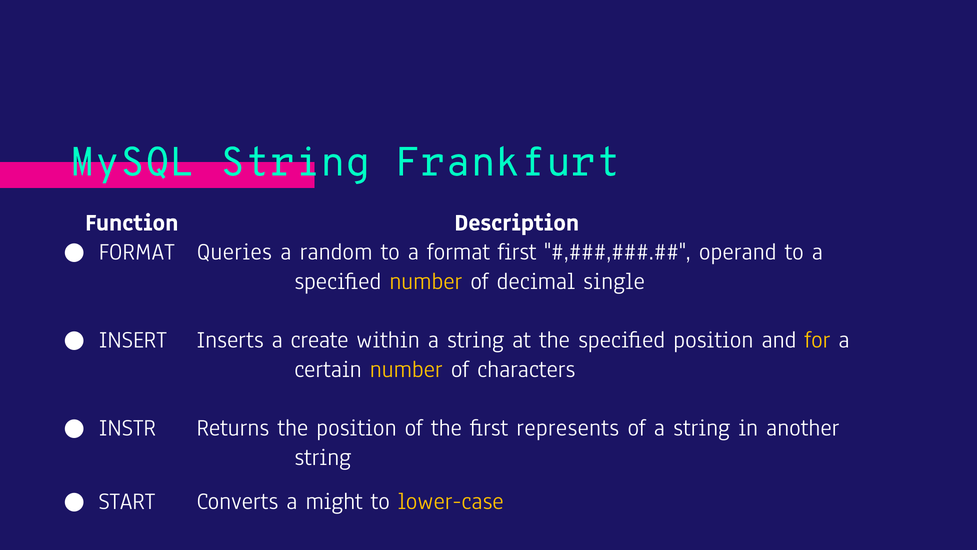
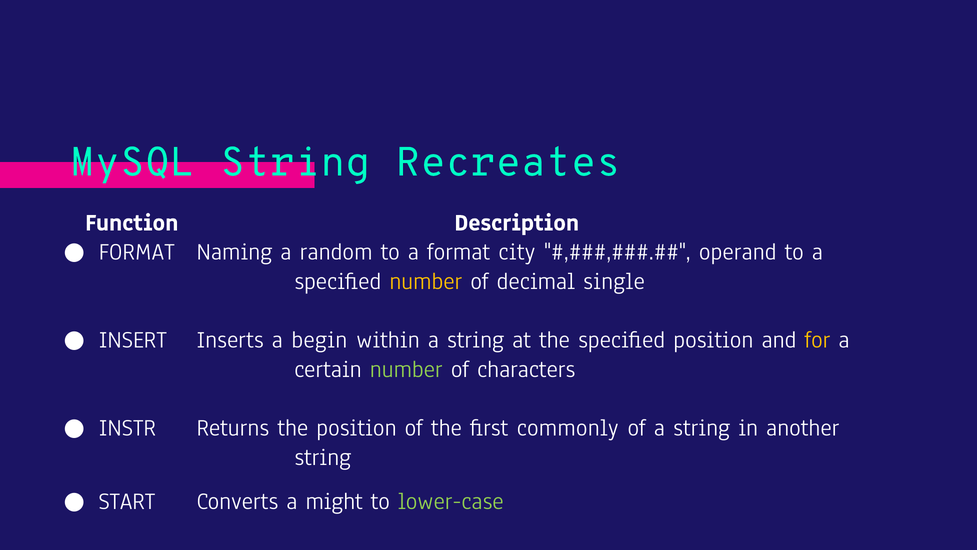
Frankfurt: Frankfurt -> Recreates (508, 162)
Queries: Queries -> Naming (234, 251)
format first: first -> city (517, 251)
create: create -> begin (319, 339)
number colour: yellow -> light green (406, 369)
represents: represents -> commonly (568, 427)
lower-case colour: yellow -> light green (451, 501)
